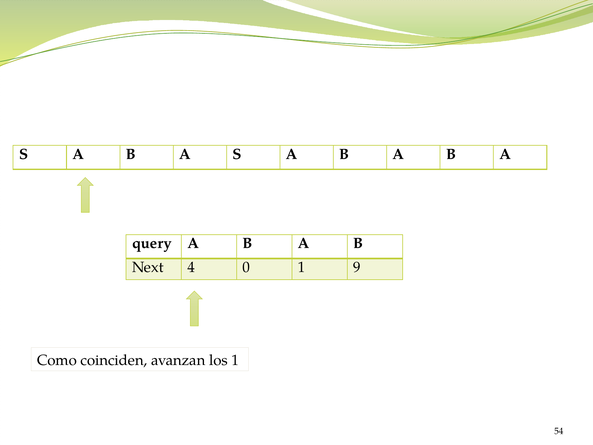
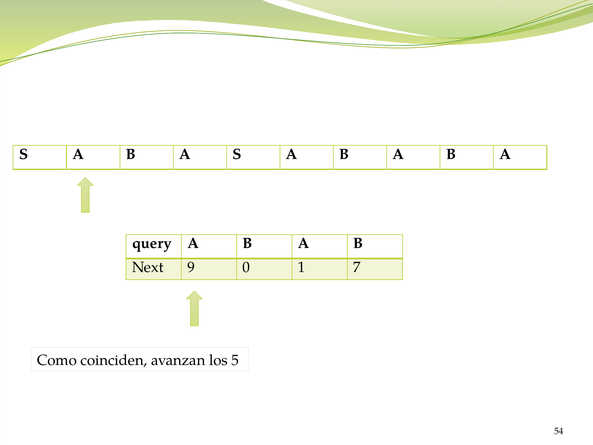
4: 4 -> 9 (191, 267)
9: 9 -> 7 (357, 267)
los 1: 1 -> 5 (235, 360)
